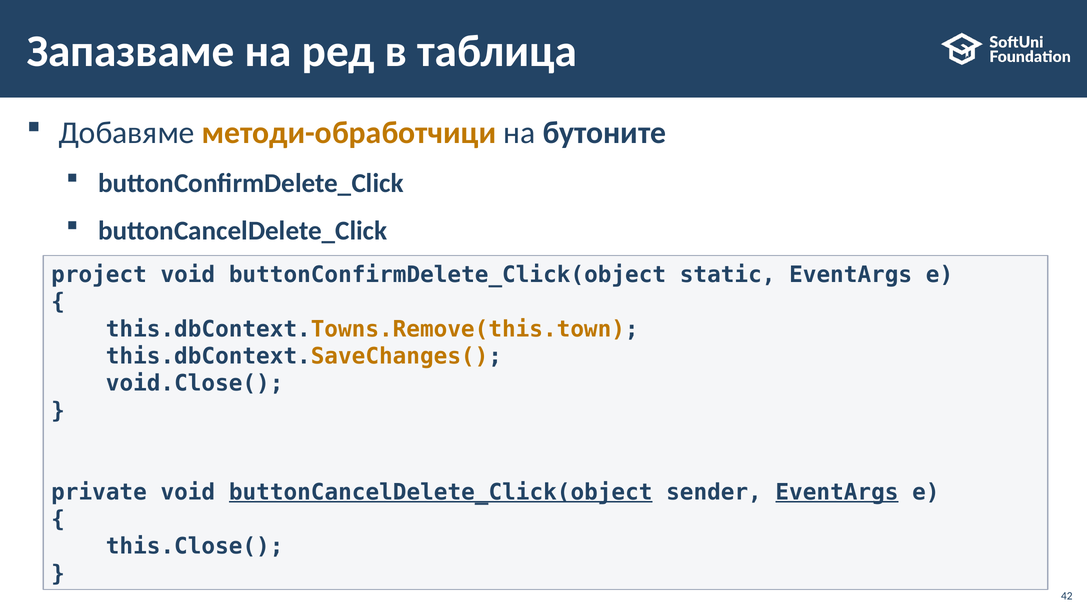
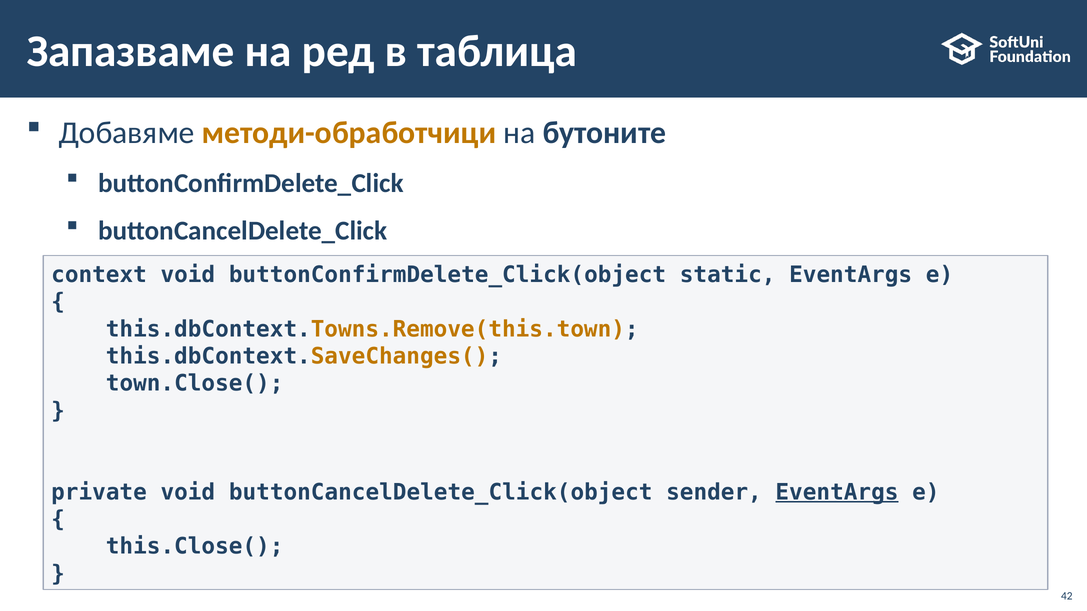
project: project -> context (99, 275)
void.Close(: void.Close( -> town.Close( (195, 384)
buttonCancelDelete_Click(object underline: present -> none (441, 493)
